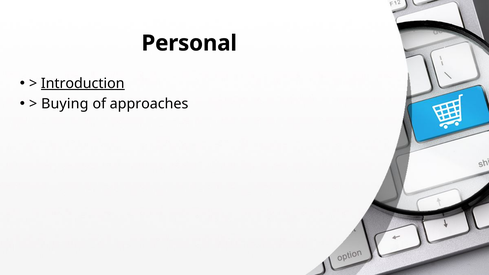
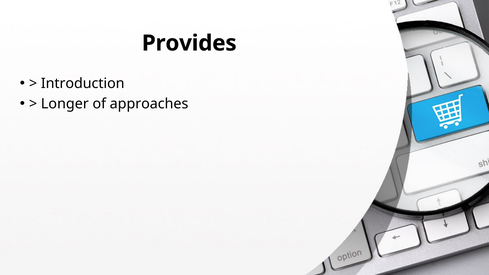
Personal: Personal -> Provides (189, 43)
Introduction underline: present -> none (83, 83)
Buying: Buying -> Longer (65, 104)
